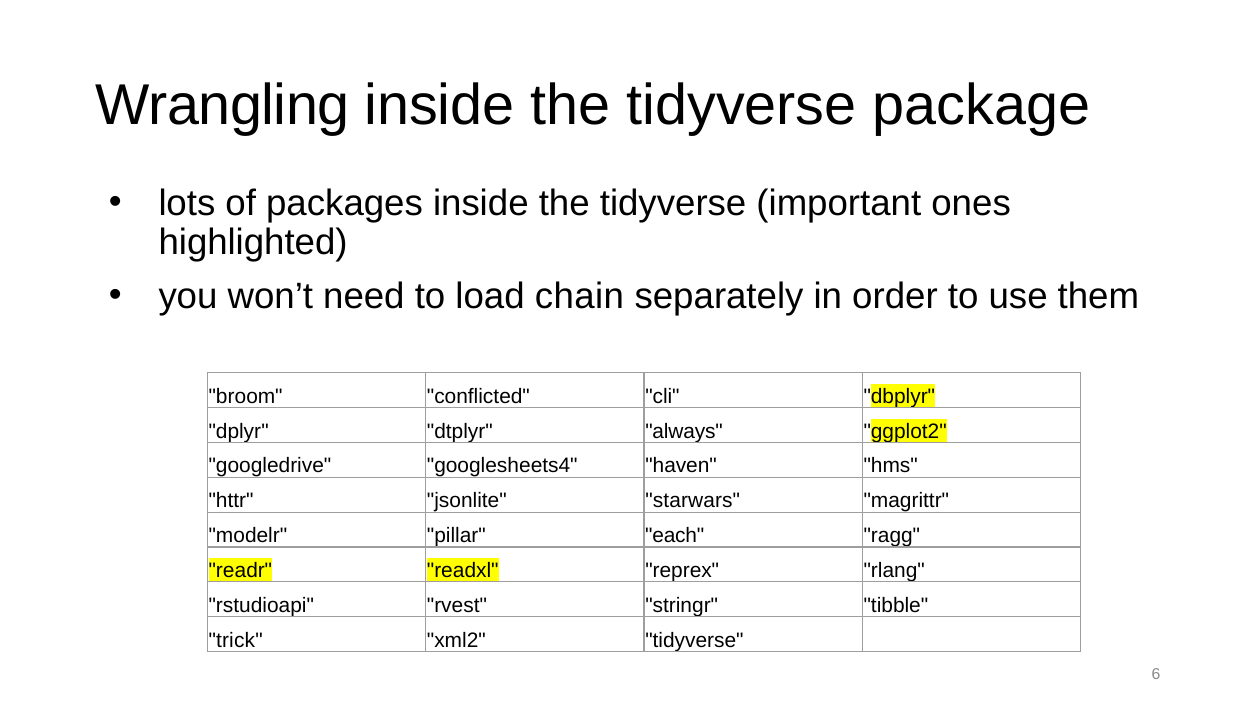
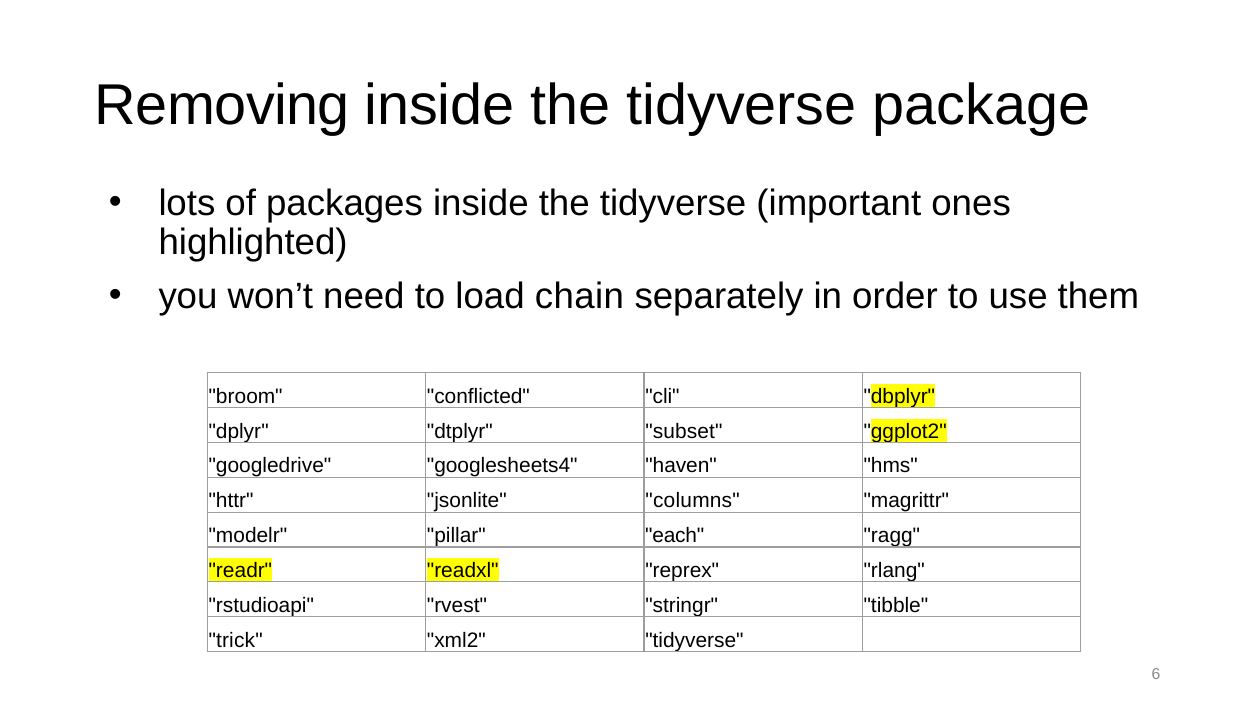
Wrangling: Wrangling -> Removing (222, 106)
always: always -> subset (684, 432)
starwars: starwars -> columns (693, 501)
